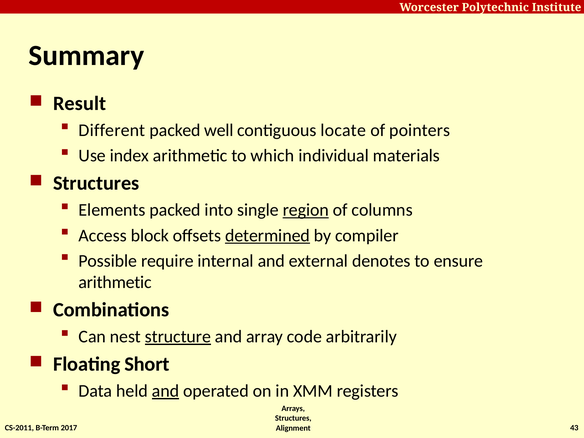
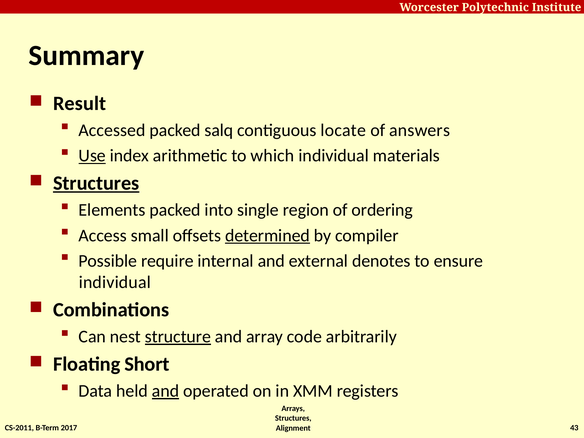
Different: Different -> Accessed (112, 130)
well: well -> salq (219, 130)
pointers: pointers -> answers (420, 130)
Use underline: none -> present (92, 156)
Structures underline: none -> present (96, 183)
region underline: present -> none (306, 210)
columns: columns -> ordering (382, 210)
block: block -> small (150, 235)
arithmetic: arithmetic -> individual (115, 282)
